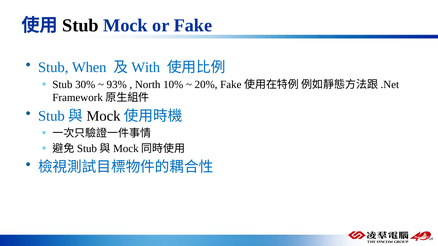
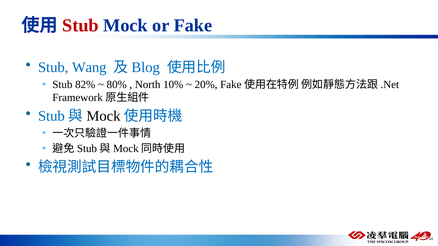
Stub colour: black -> red (80, 25)
When: When -> Wang (89, 67)
With: With -> Blog (146, 67)
30%: 30% -> 82% (85, 85)
93%: 93% -> 80% (117, 85)
